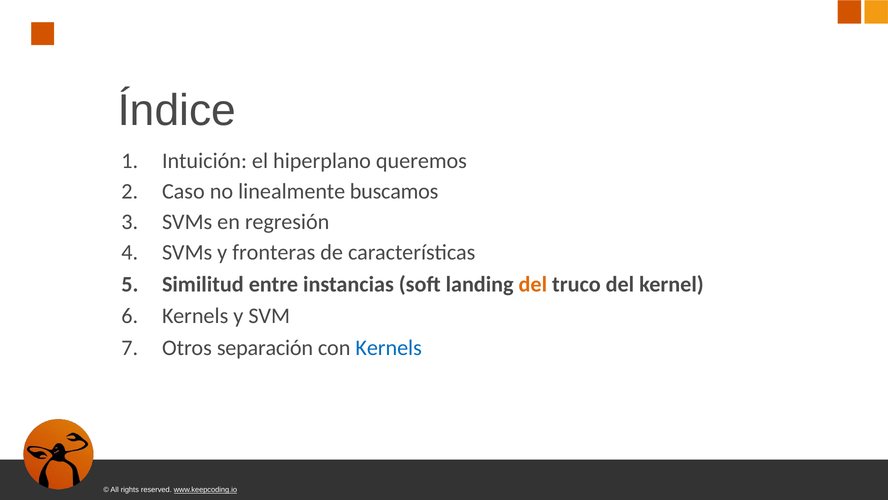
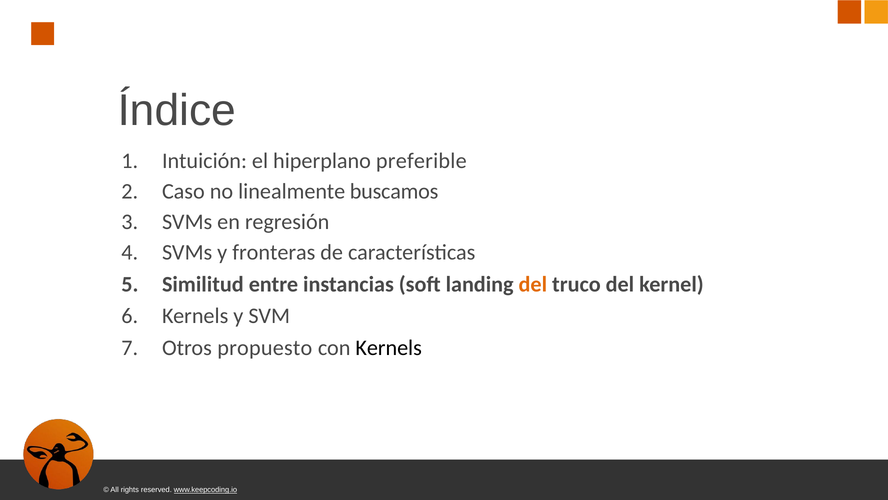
queremos: queremos -> preferible (421, 161)
separación: separación -> propuesto (265, 347)
Kernels colour: blue -> black (389, 347)
